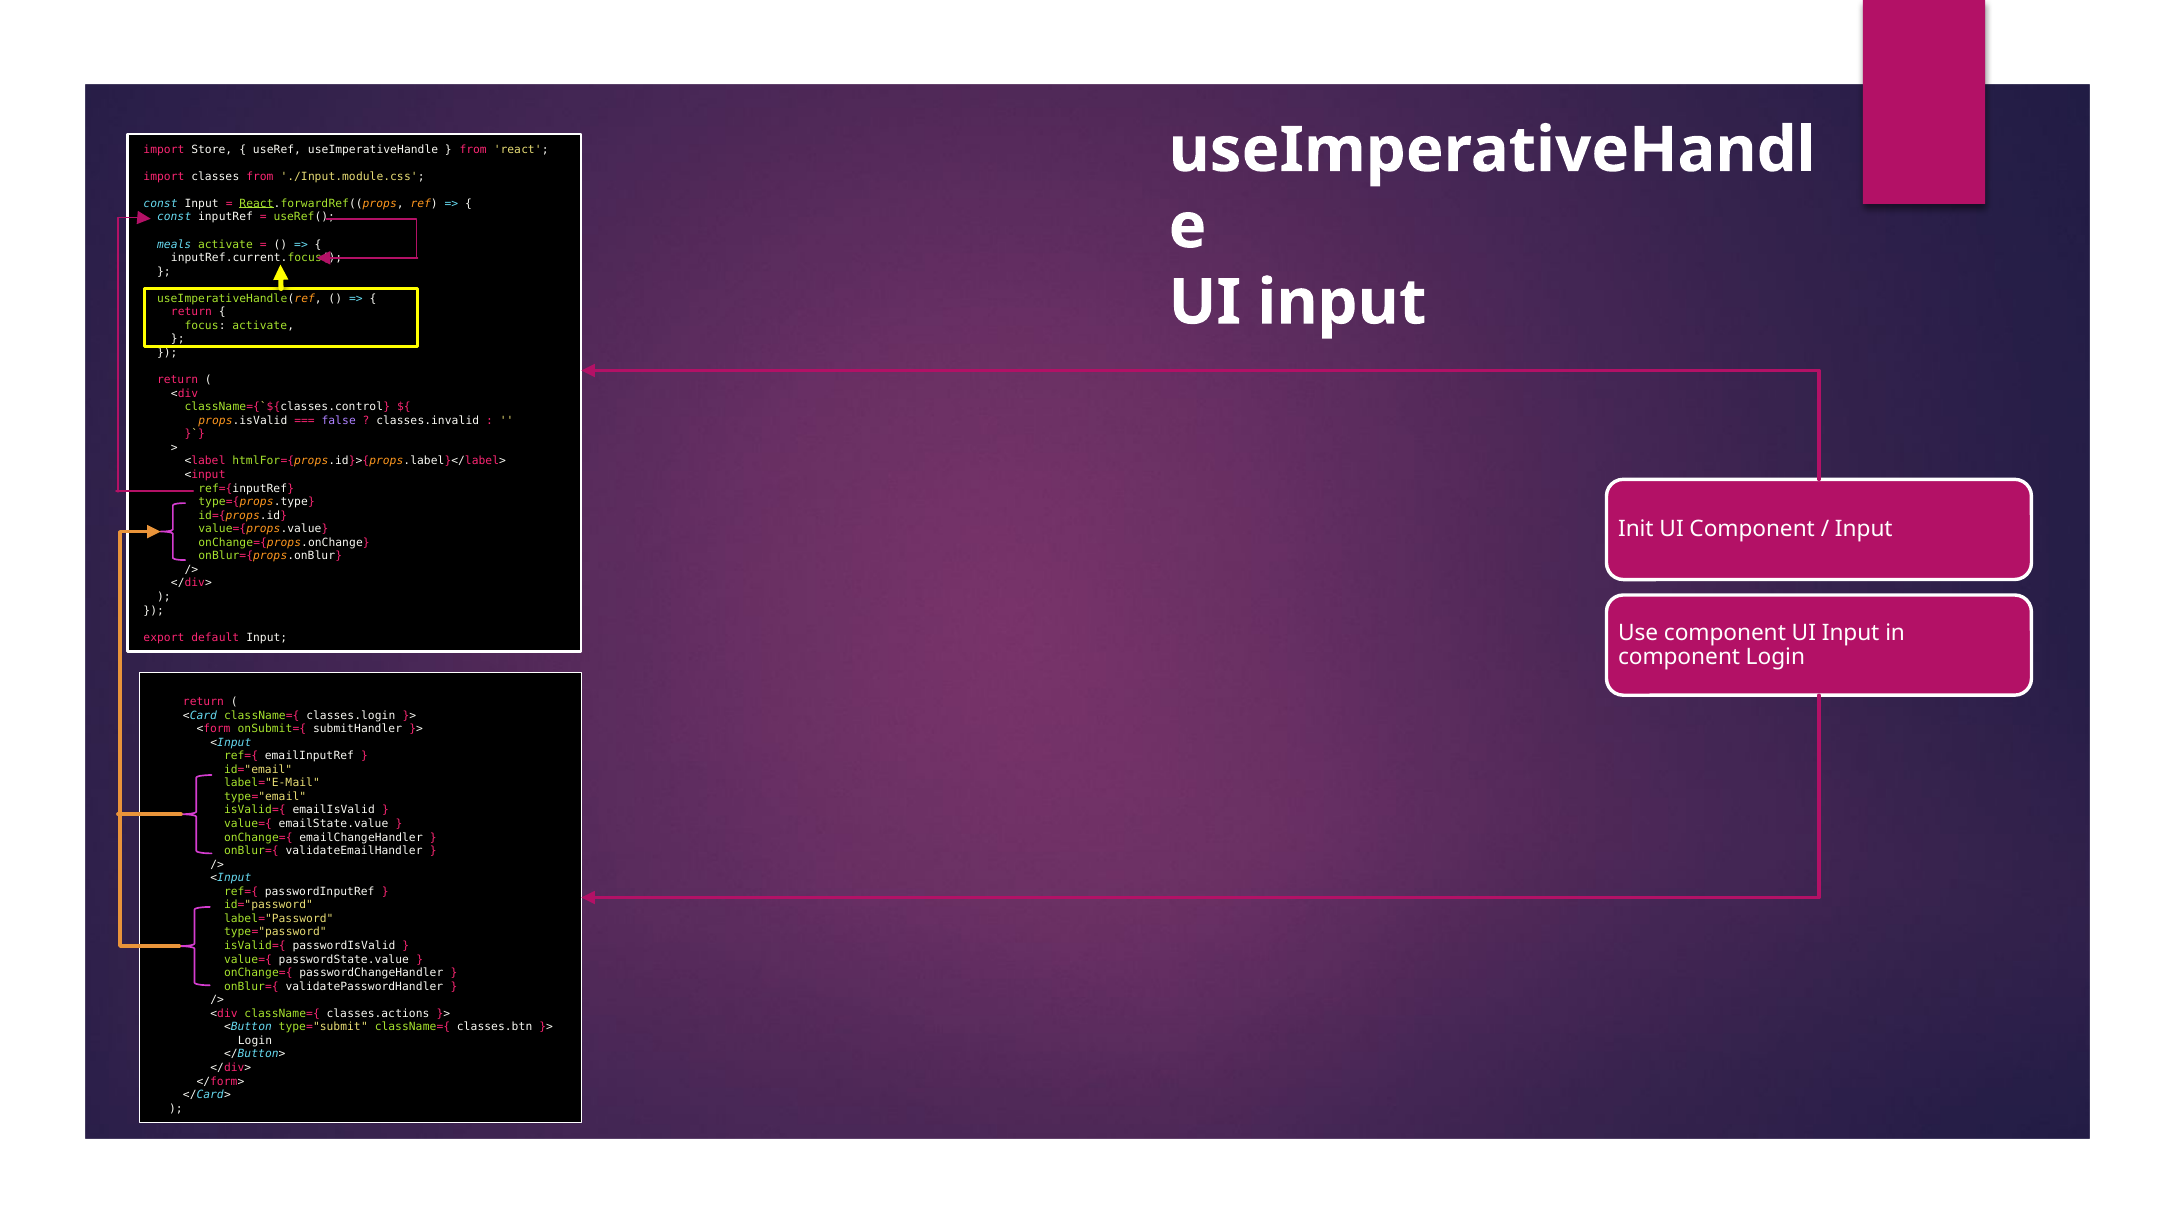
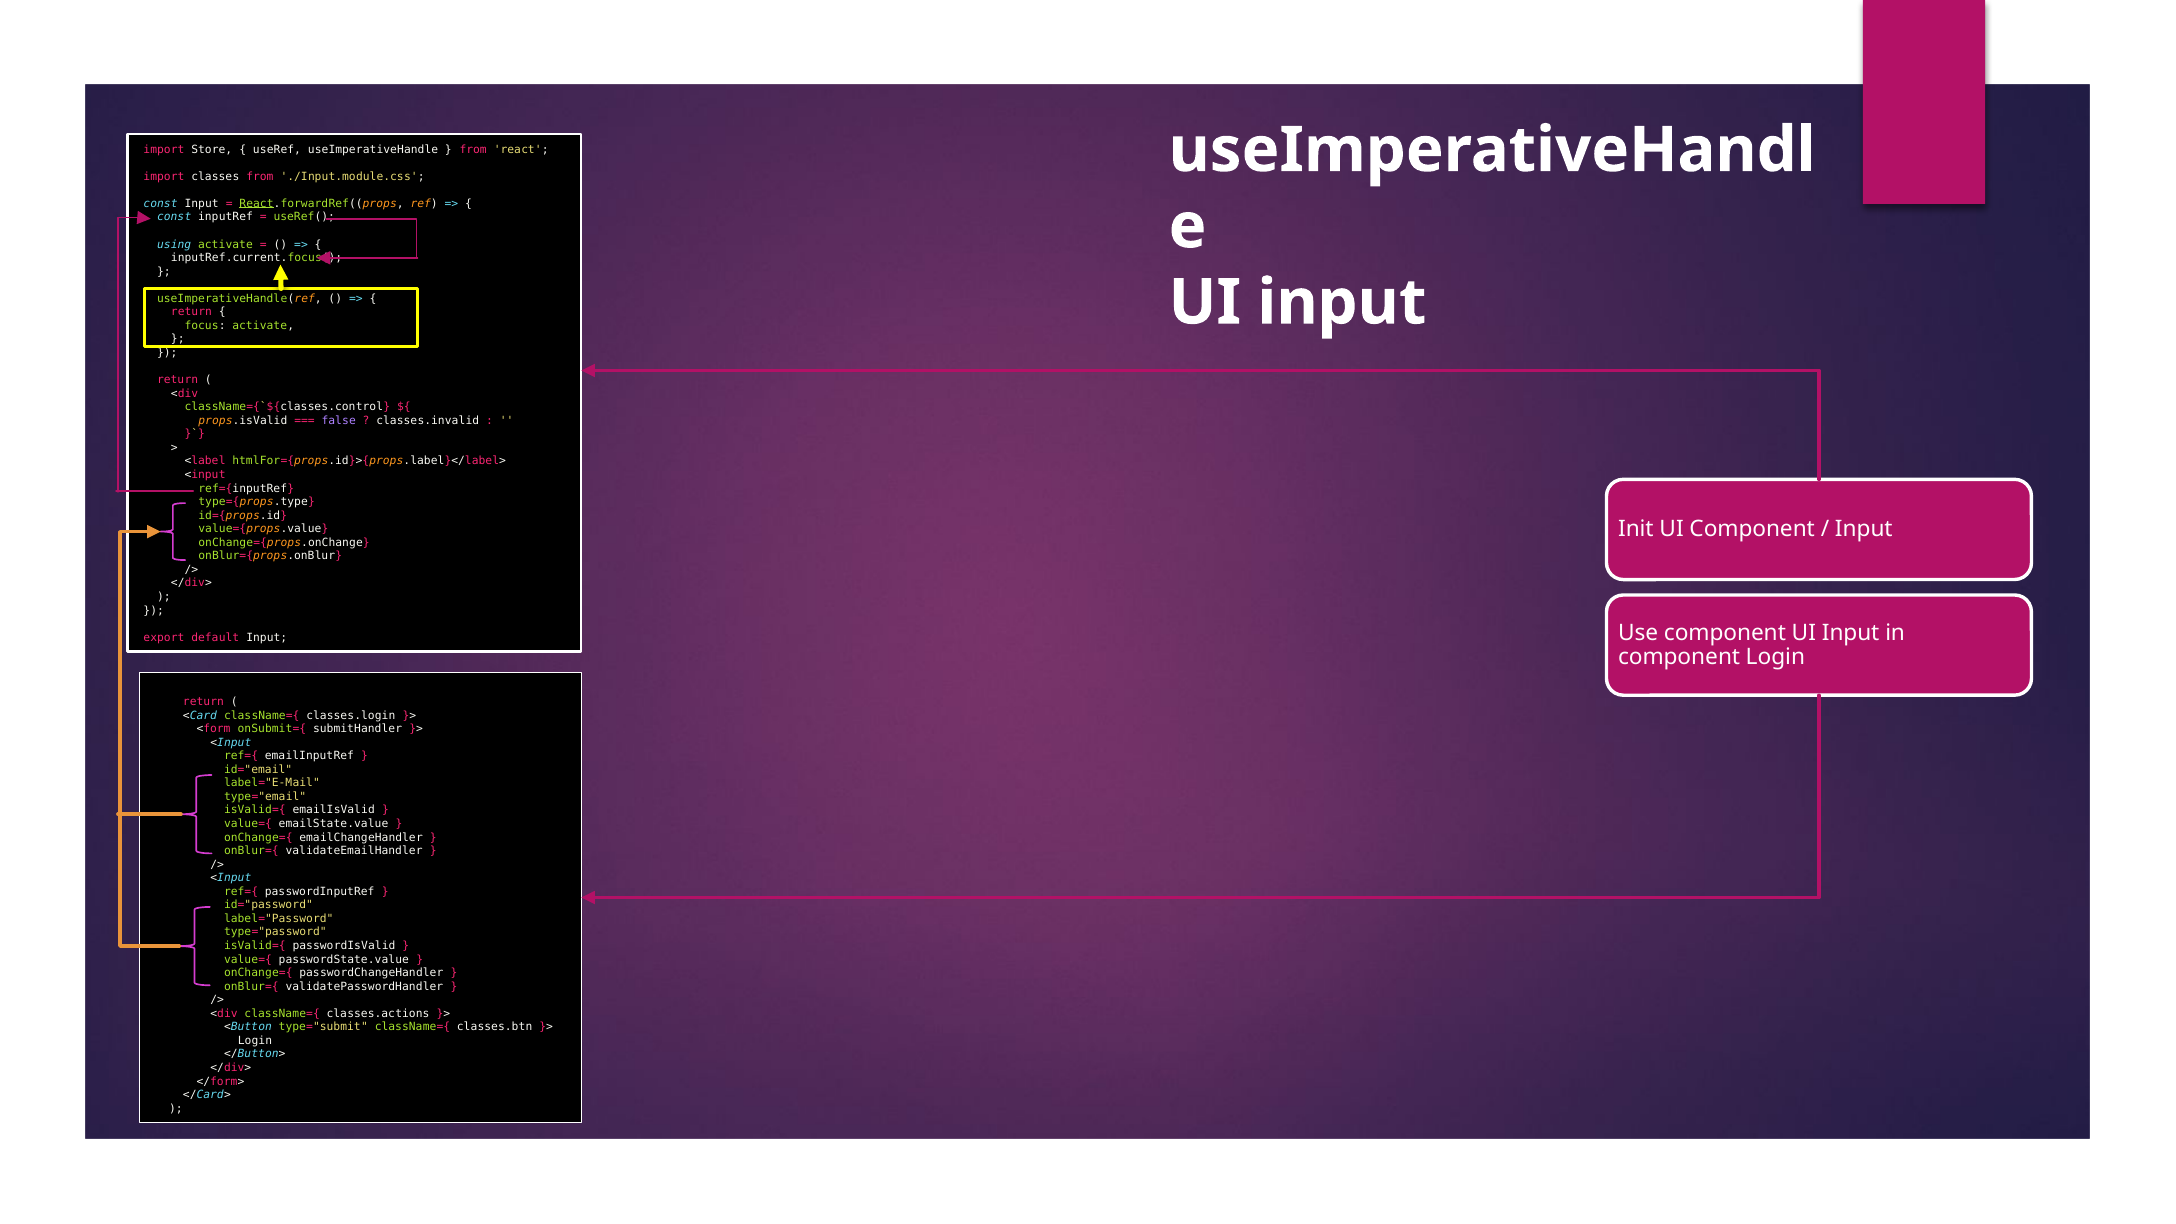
meals: meals -> using (174, 244)
